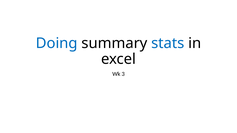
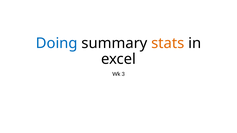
stats colour: blue -> orange (168, 43)
